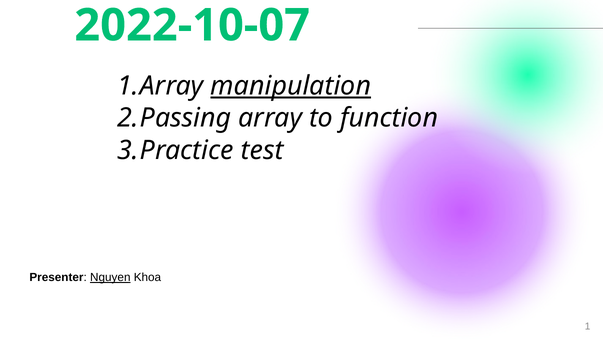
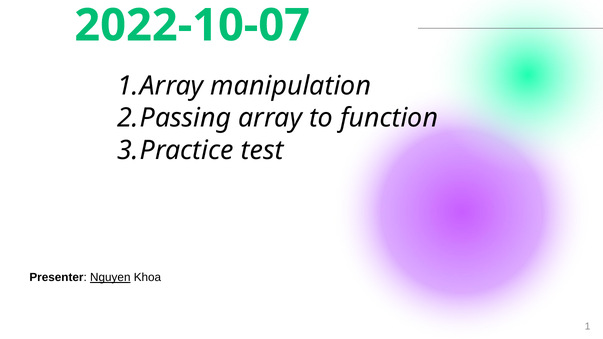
manipulation underline: present -> none (291, 86)
